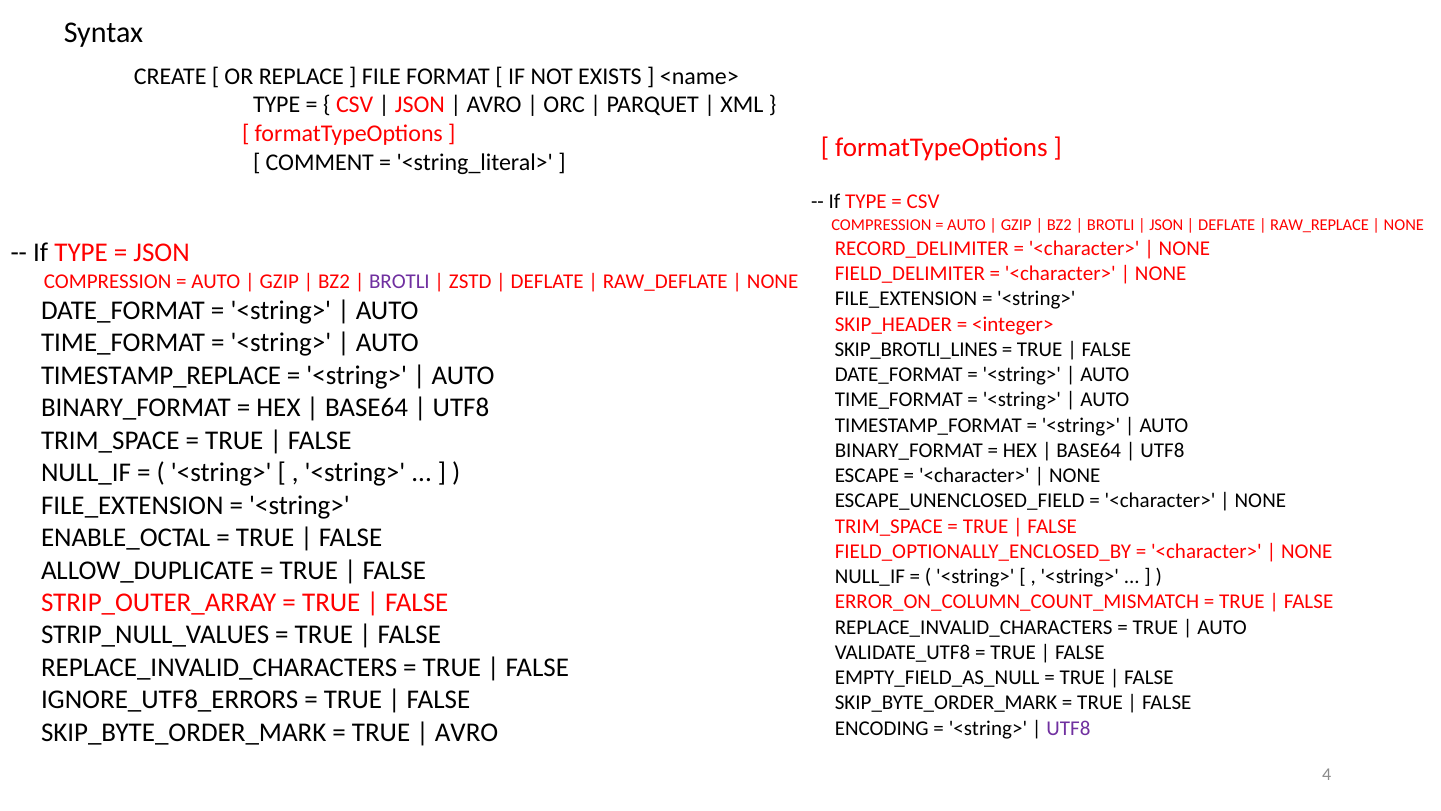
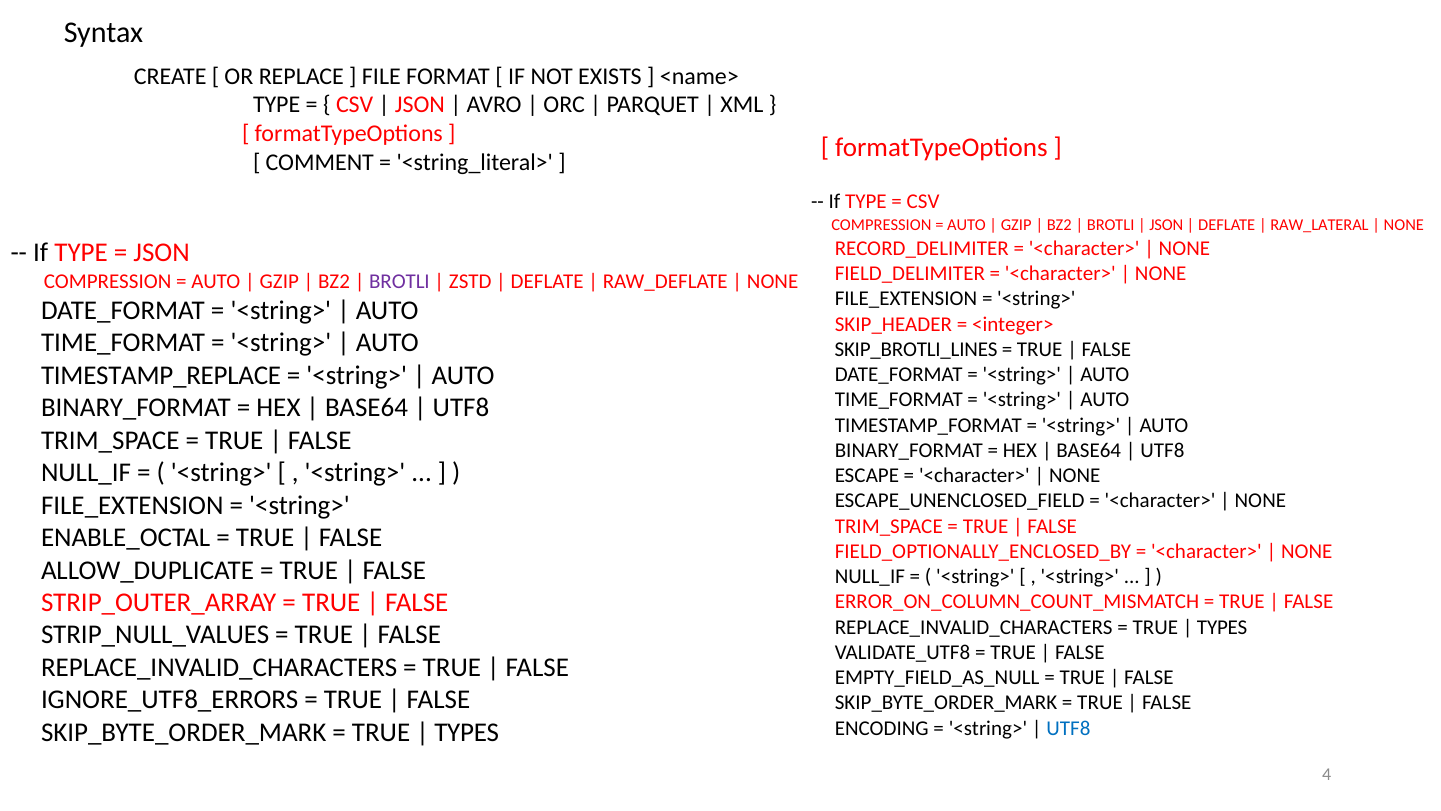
RAW_REPLACE: RAW_REPLACE -> RAW_LATERAL (1319, 225)
AUTO: AUTO -> TYPES (1222, 627)
UTF8 colour: purple -> blue (1068, 728)
AVRO: AVRO -> TYPES (467, 732)
